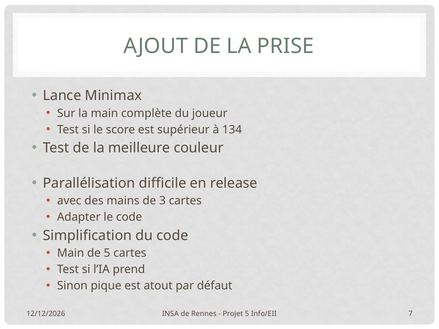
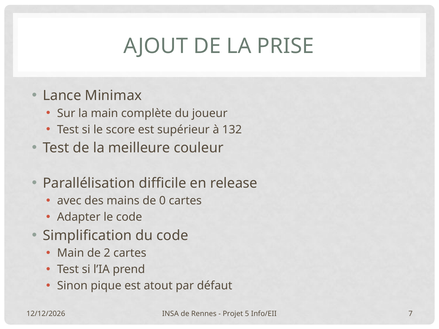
134: 134 -> 132 (232, 130)
3: 3 -> 0 (162, 201)
de 5: 5 -> 2 (107, 253)
